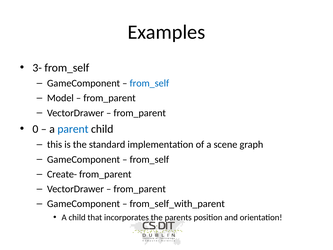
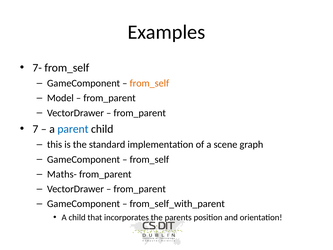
3-: 3- -> 7- (37, 68)
from_self colour: blue -> orange (149, 83)
0: 0 -> 7 (35, 129)
Create-: Create- -> Maths- (62, 174)
